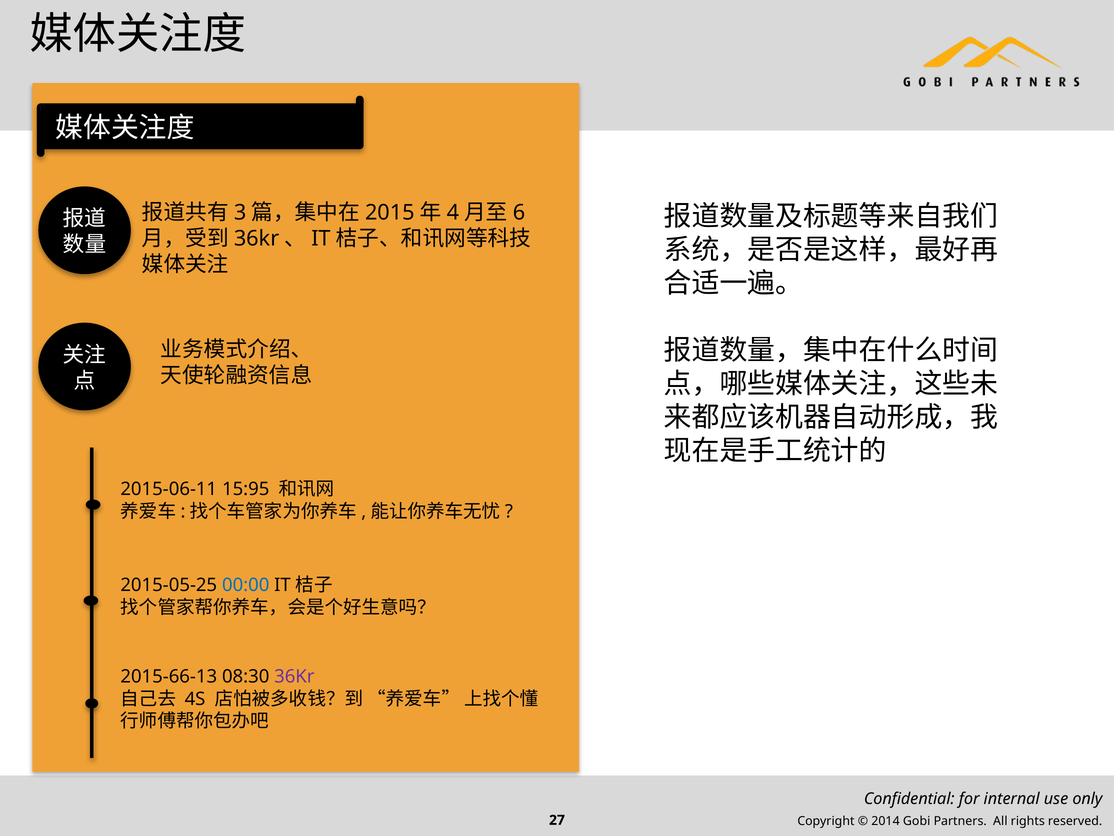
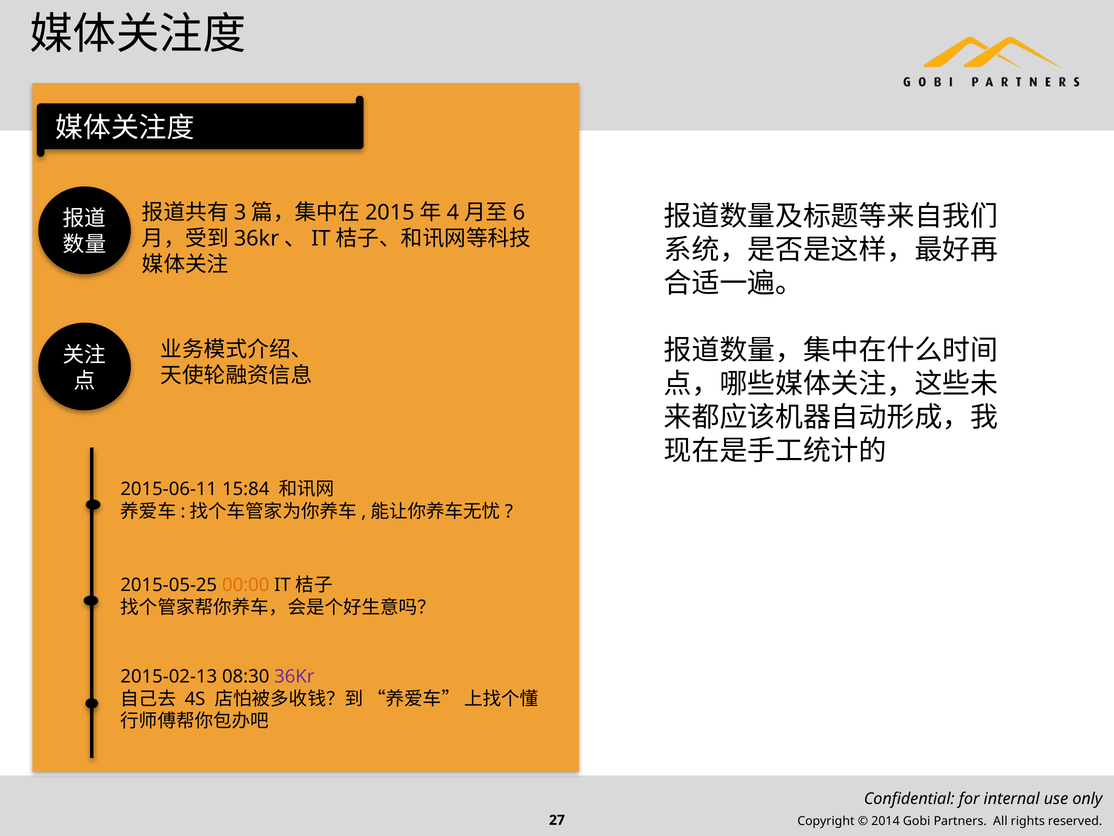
15:95: 15:95 -> 15:84 (246, 489)
00:00 colour: blue -> orange (246, 585)
2015-66-13: 2015-66-13 -> 2015-02-13 (169, 676)
